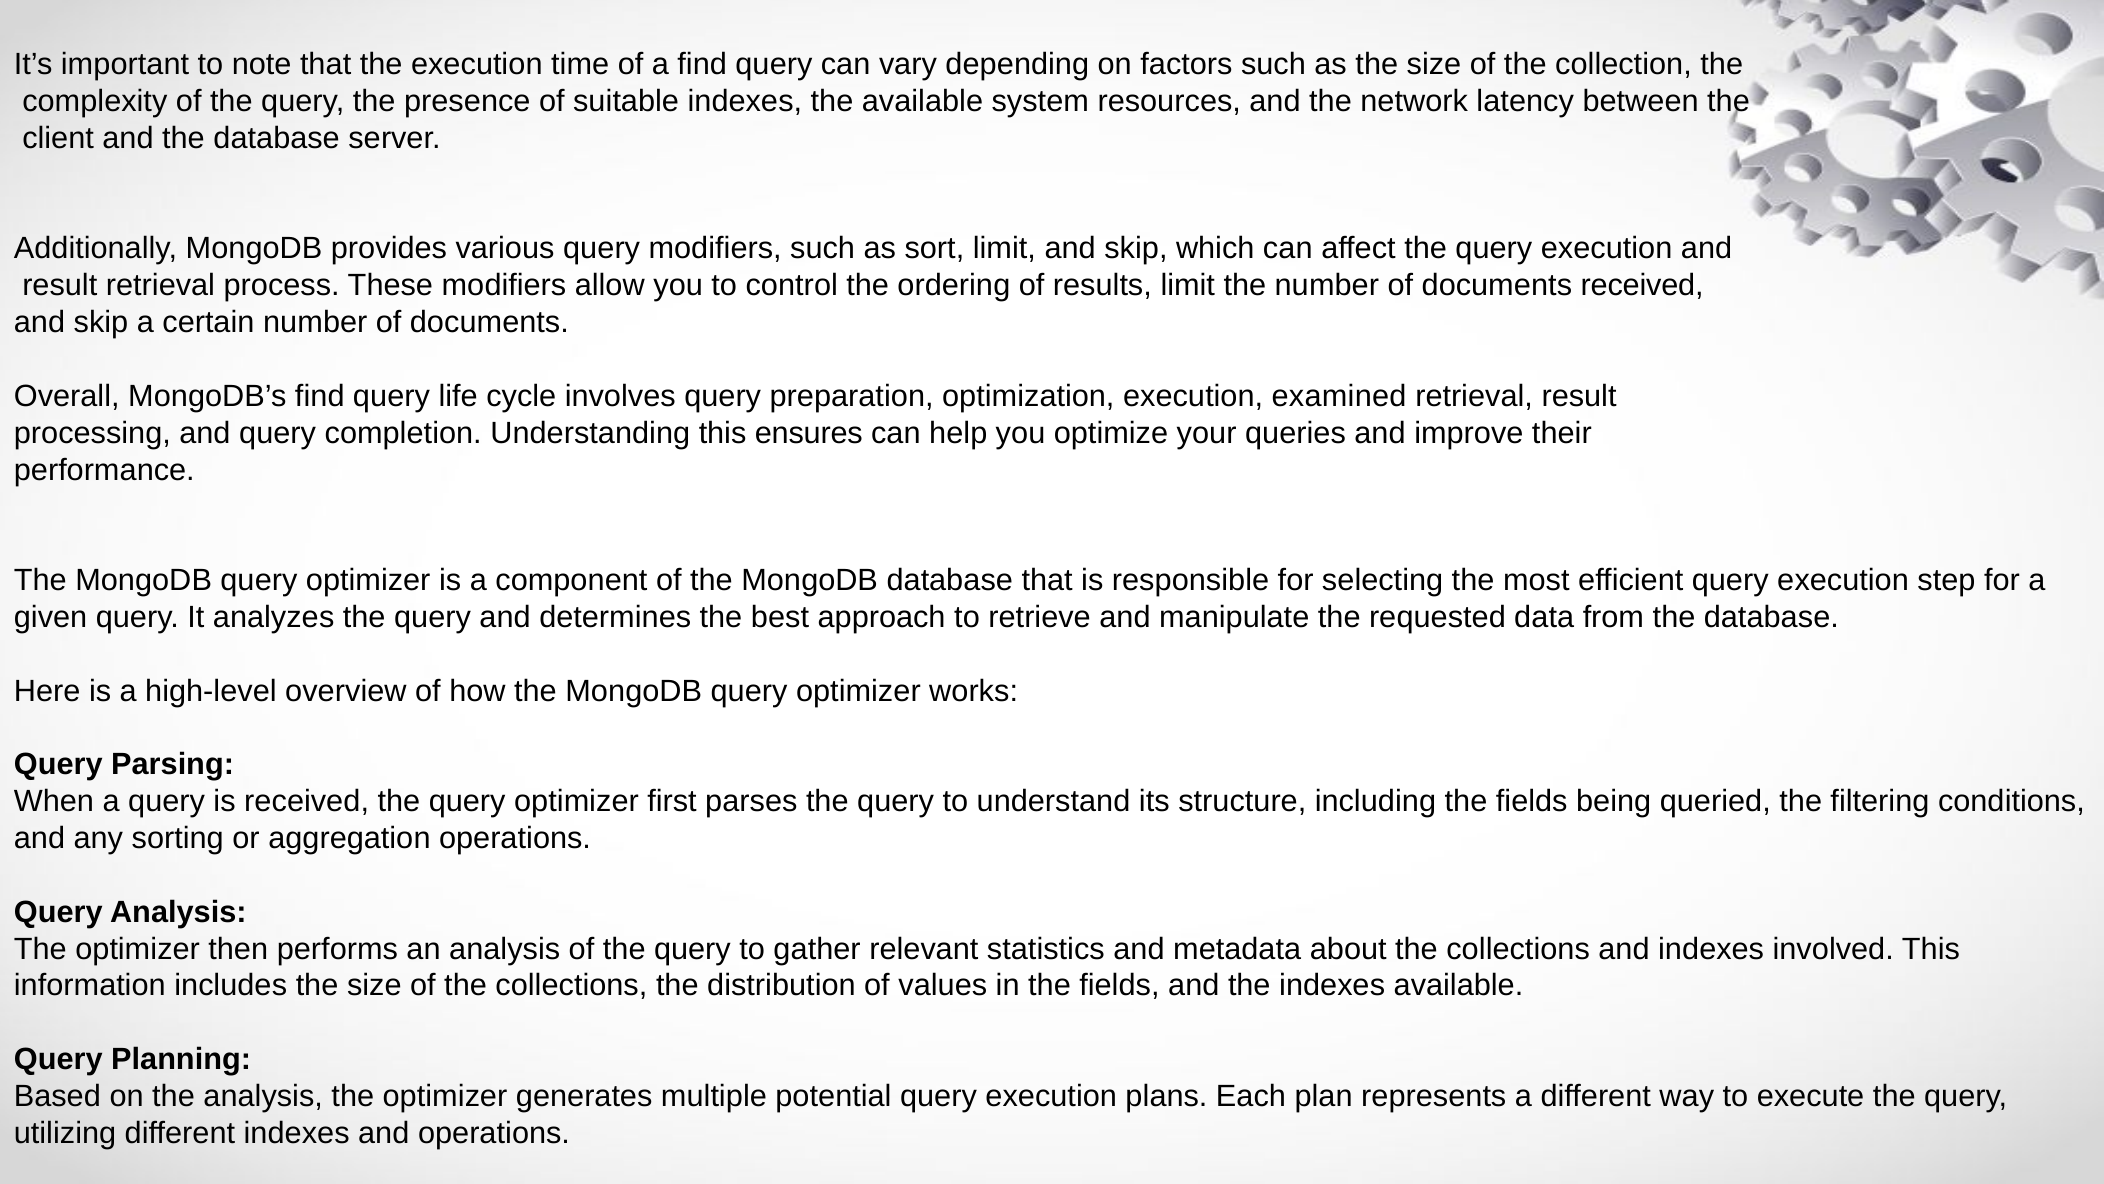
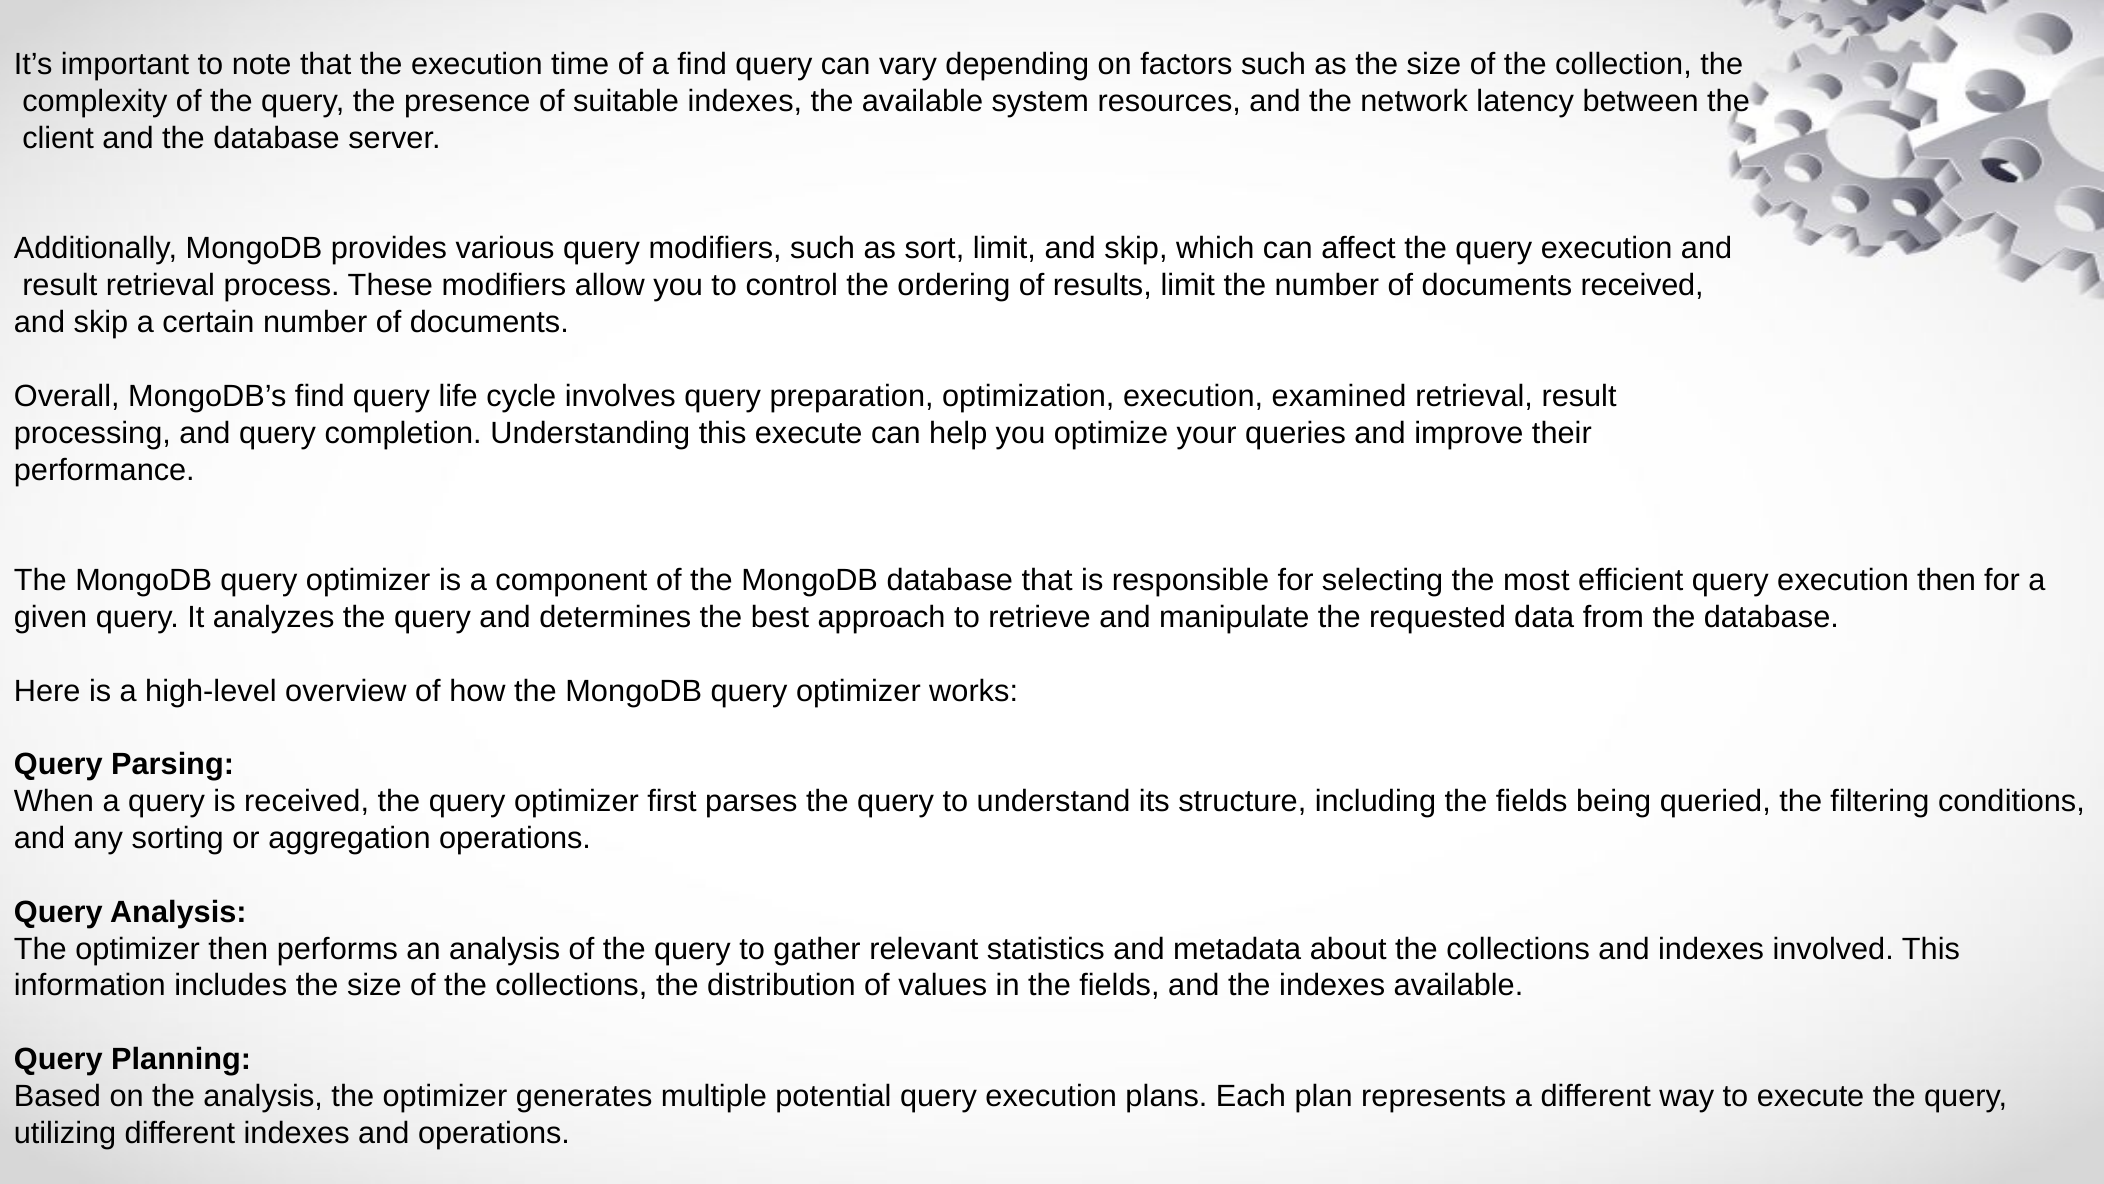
this ensures: ensures -> execute (809, 433)
execution step: step -> then (1947, 580)
